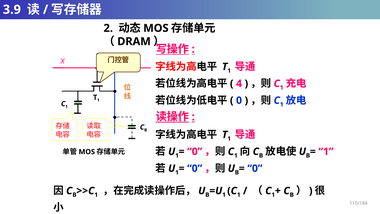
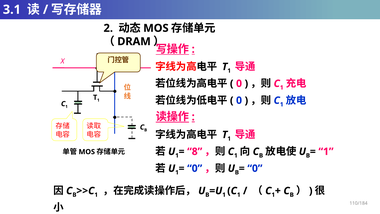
3.9: 3.9 -> 3.1 (12, 10)
4: 4 -> 0 (239, 83)
0: 0 -> 8 (195, 151)
